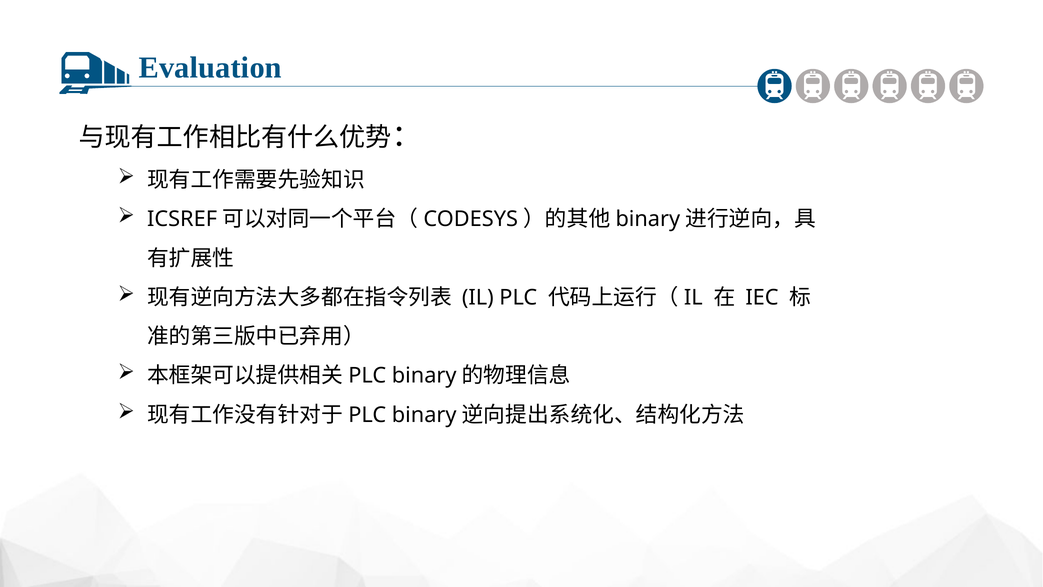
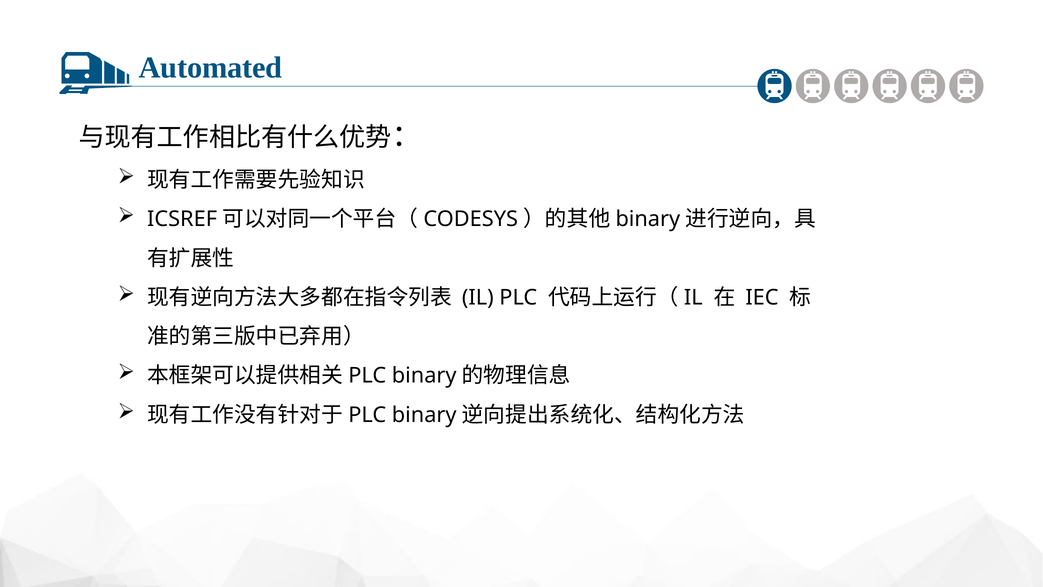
Evaluation: Evaluation -> Automated (210, 68)
